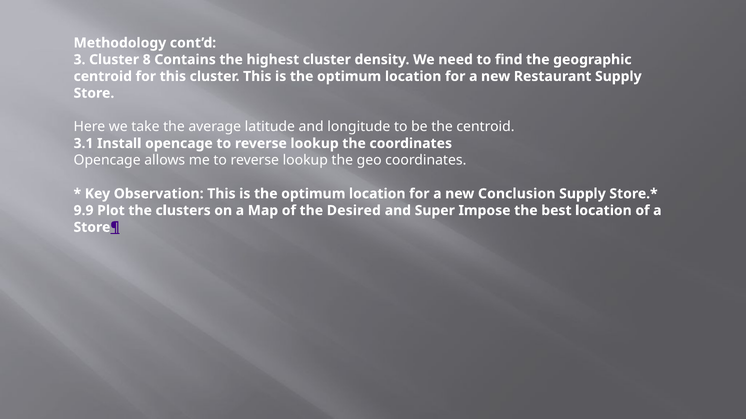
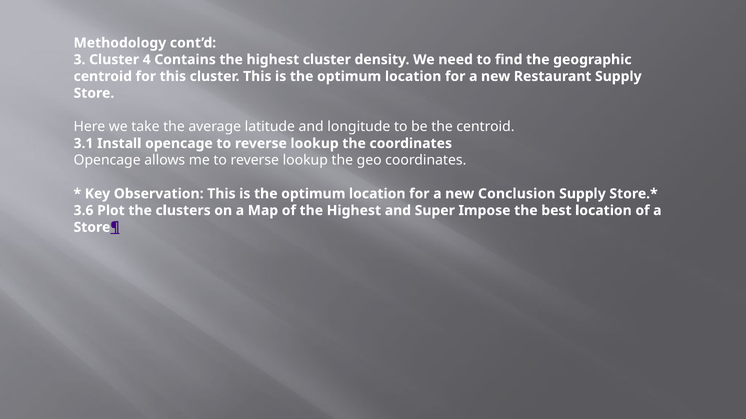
8: 8 -> 4 (147, 60)
9.9: 9.9 -> 3.6 (84, 211)
of the Desired: Desired -> Highest (354, 211)
